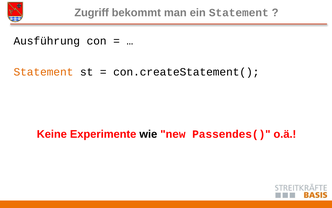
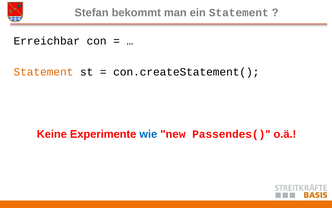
Zugriff: Zugriff -> Stefan (92, 13)
Ausführung: Ausführung -> Erreichbar (47, 41)
wie colour: black -> blue (148, 134)
